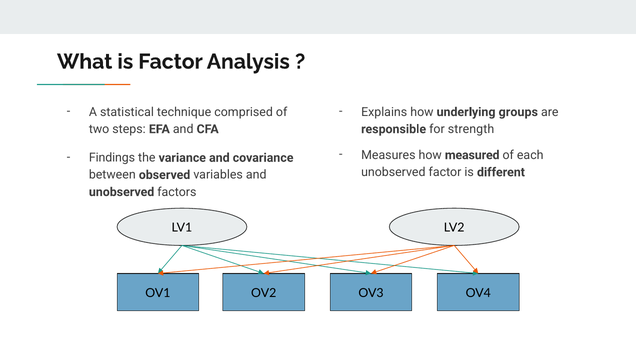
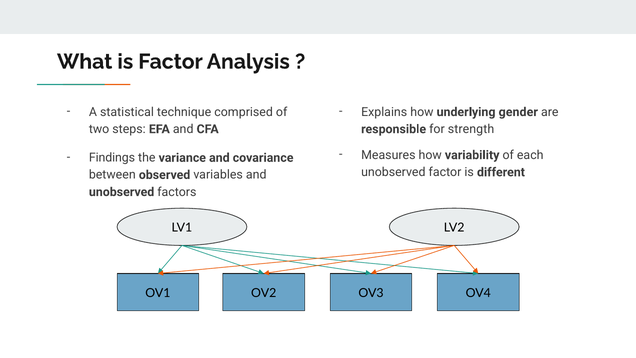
groups: groups -> gender (518, 112)
measured: measured -> variability (472, 155)
